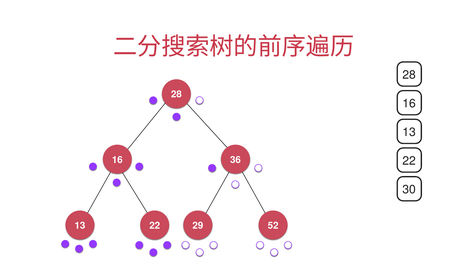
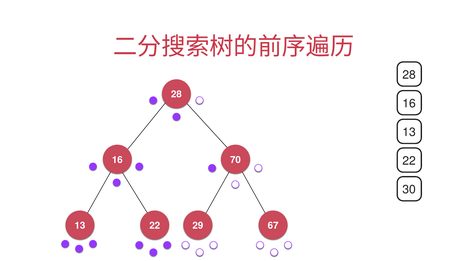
36: 36 -> 70 (235, 159)
52: 52 -> 67 (273, 225)
